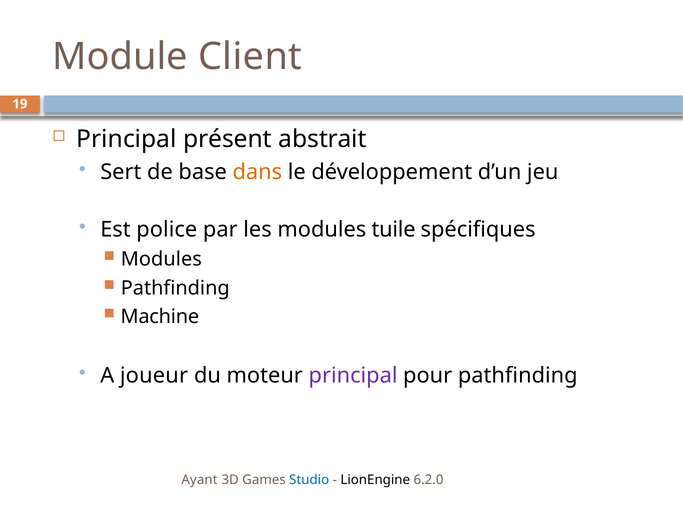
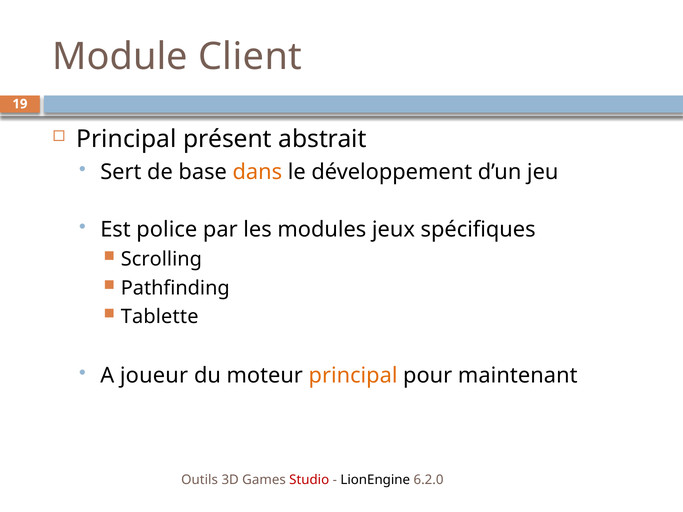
tuile: tuile -> jeux (393, 230)
Modules: Modules -> Scrolling (161, 259)
Machine: Machine -> Tablette (160, 317)
principal colour: purple -> orange (353, 376)
pour pathfinding: pathfinding -> maintenant (518, 376)
Ayant: Ayant -> Outils (200, 480)
Studio colour: blue -> red (309, 480)
